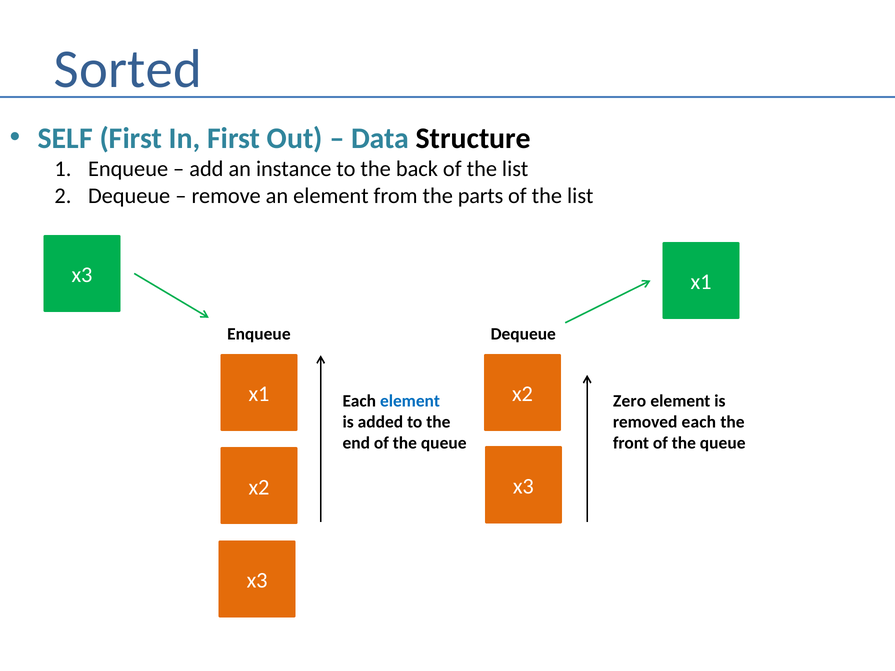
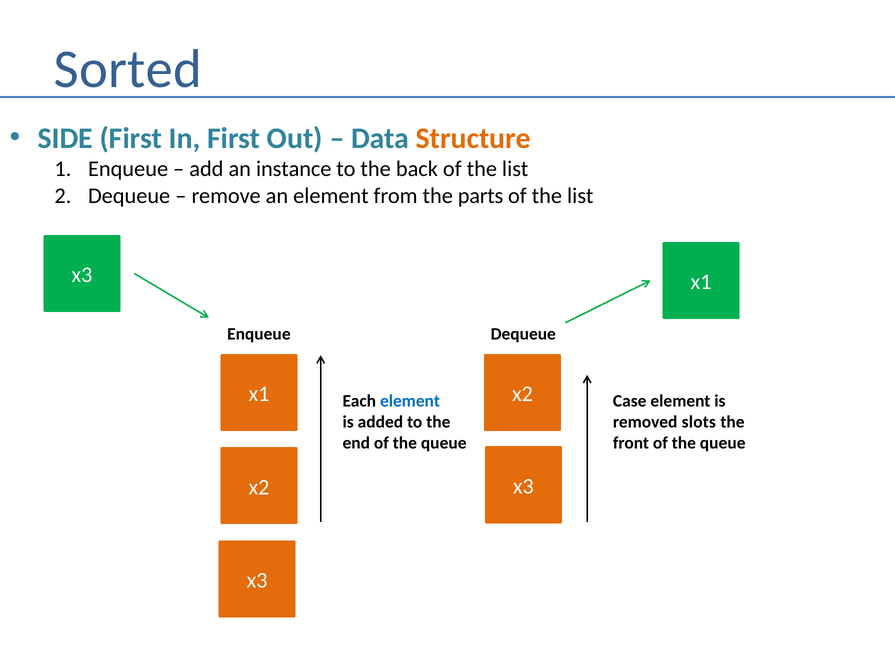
SELF: SELF -> SIDE (65, 138)
Structure colour: black -> orange (473, 138)
Zero: Zero -> Case (630, 401)
removed each: each -> slots (699, 422)
